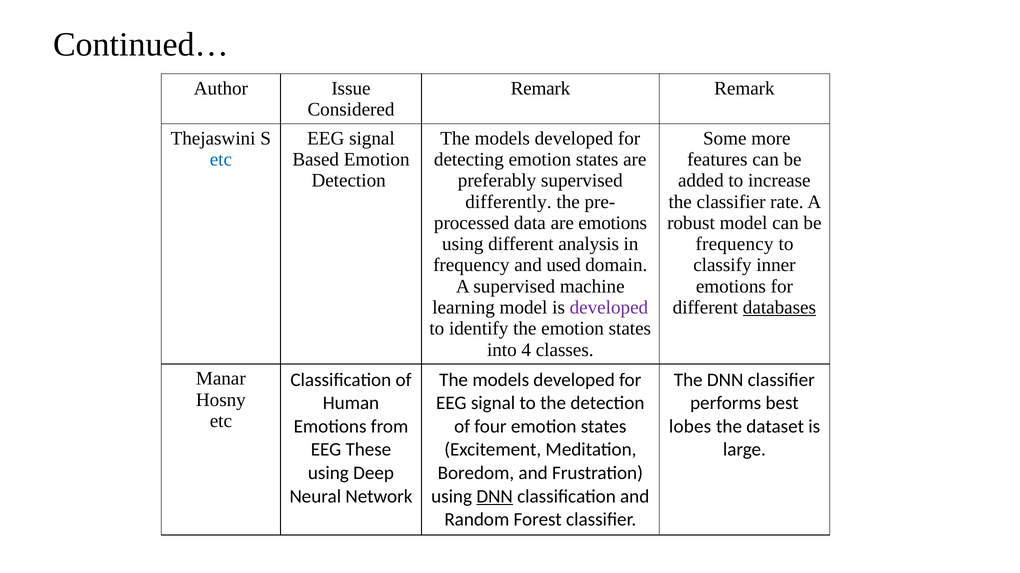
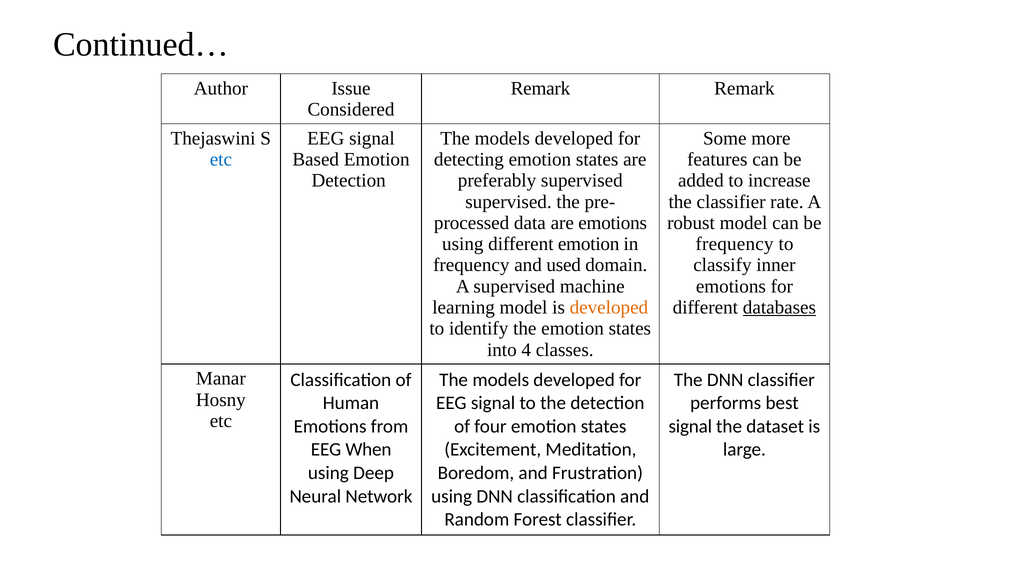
differently: differently -> supervised (508, 202)
different analysis: analysis -> emotion (589, 244)
developed colour: purple -> orange (609, 308)
lobes: lobes -> signal (690, 427)
These: These -> When (368, 450)
DNN underline: present -> none (495, 497)
